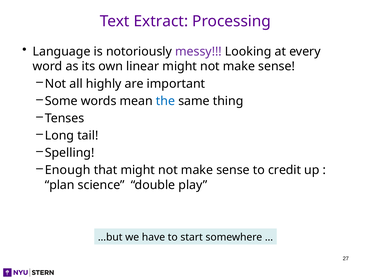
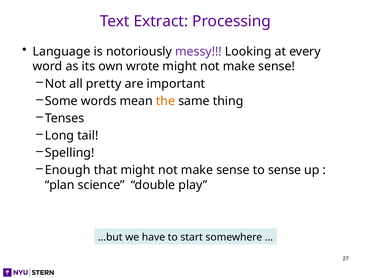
linear: linear -> wrote (143, 66)
highly: highly -> pretty (104, 84)
the colour: blue -> orange (165, 101)
to credit: credit -> sense (285, 170)
